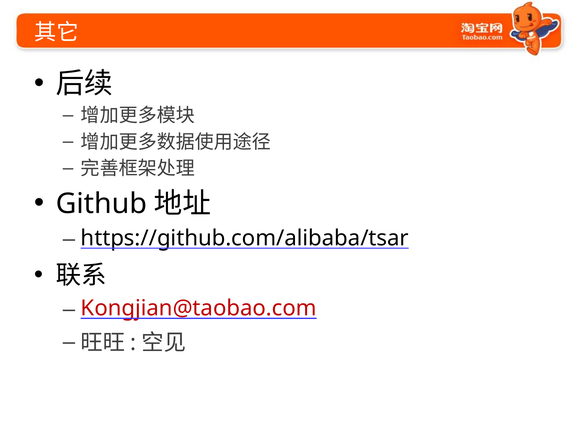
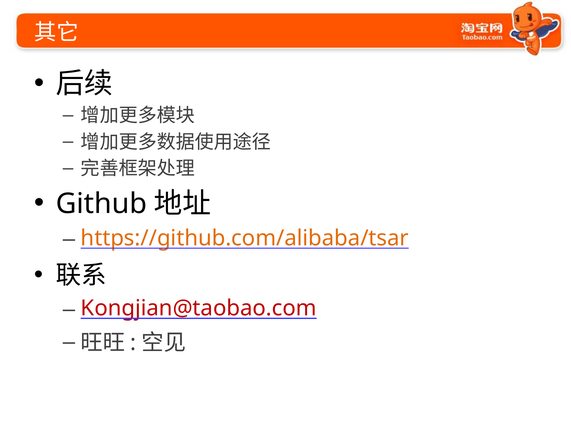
https://github.com/alibaba/tsar colour: black -> orange (245, 238)
